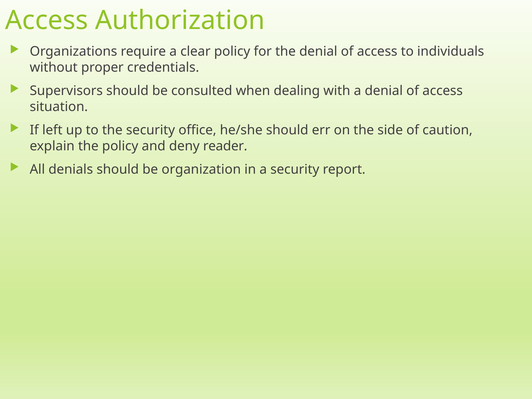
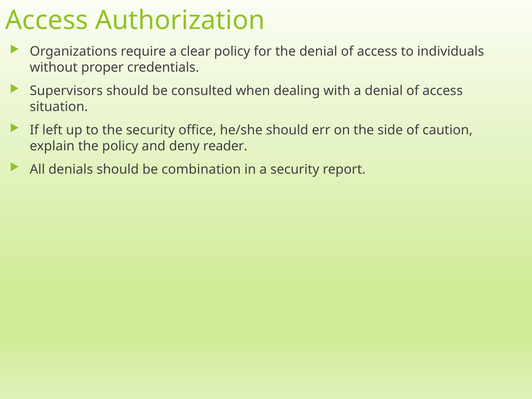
organization: organization -> combination (201, 169)
